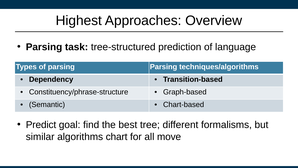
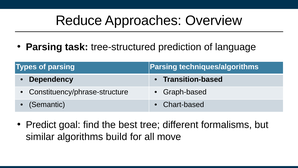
Highest: Highest -> Reduce (79, 21)
chart: chart -> build (117, 137)
